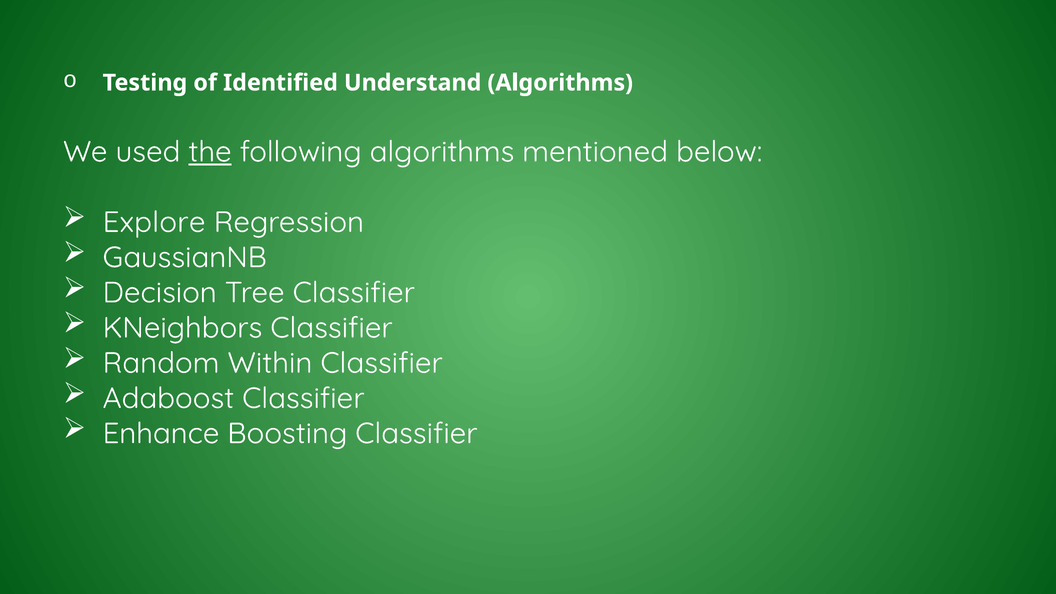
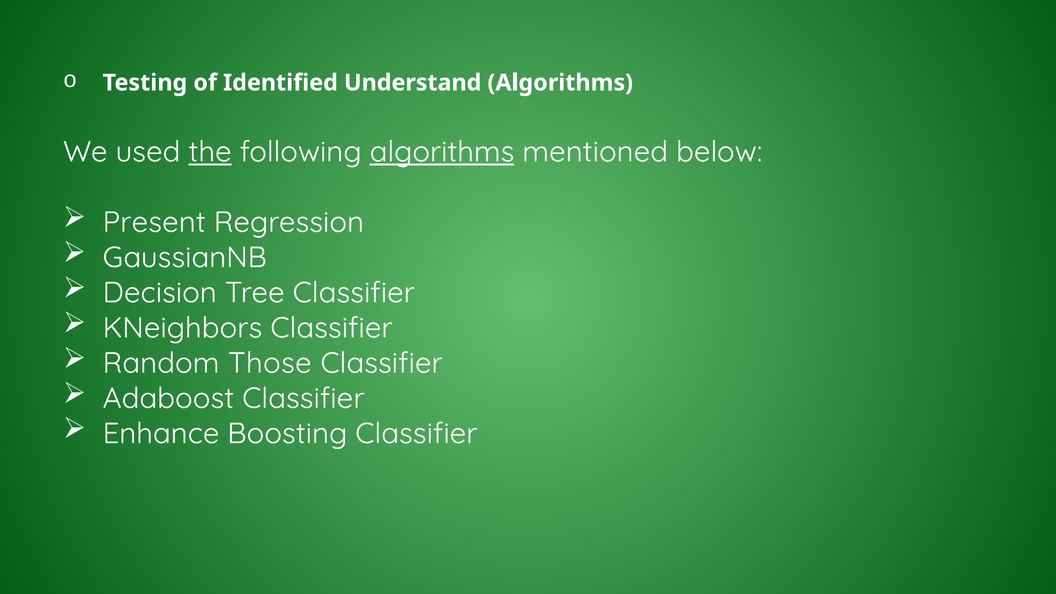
algorithms underline: none -> present (442, 152)
Explore: Explore -> Present (154, 222)
Within: Within -> Those (270, 363)
